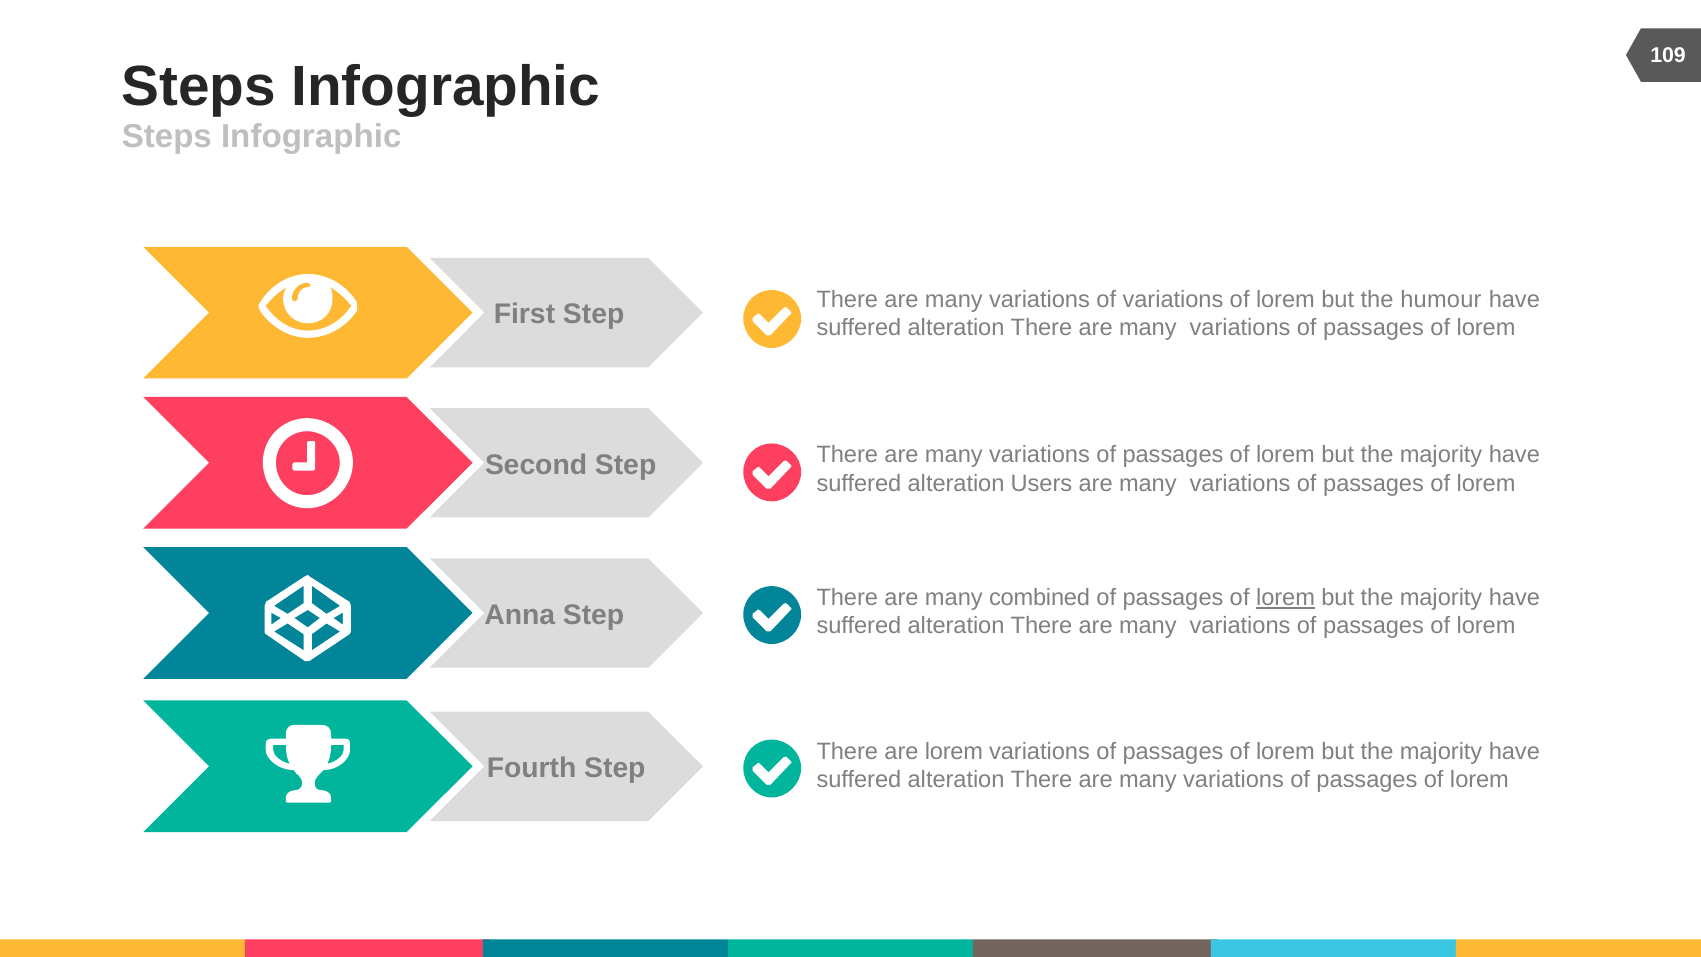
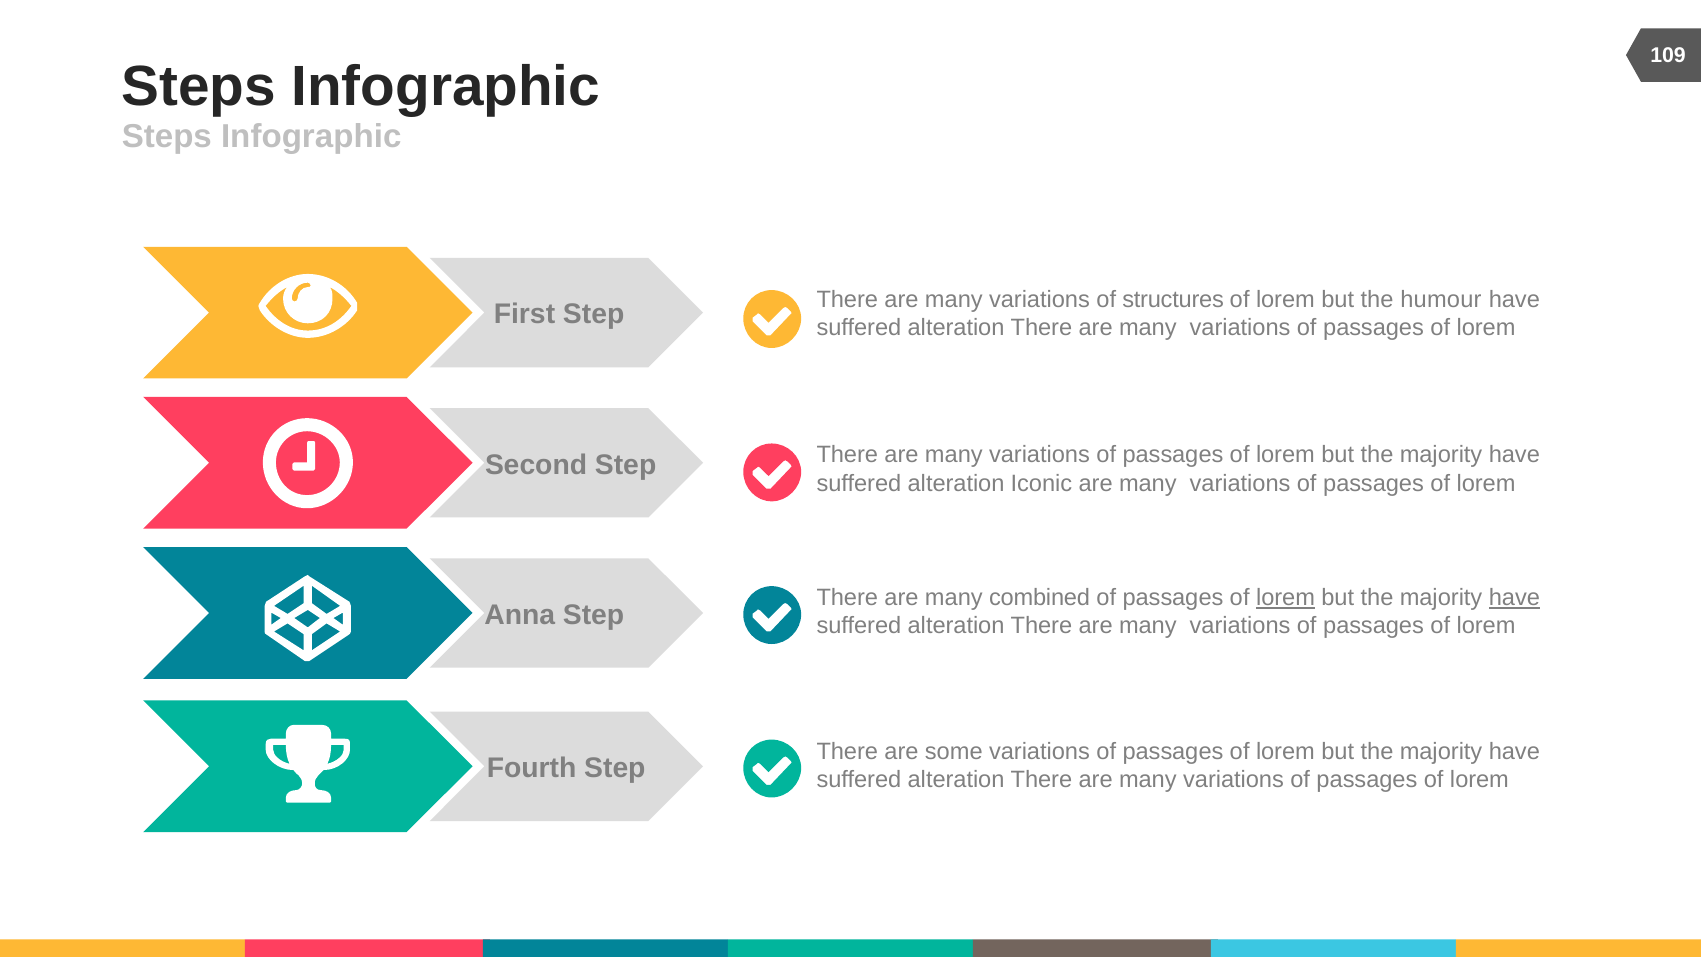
of variations: variations -> structures (1173, 300)
Users: Users -> Iconic (1041, 483)
have underline: none -> present (1514, 598)
are lorem: lorem -> some (954, 751)
